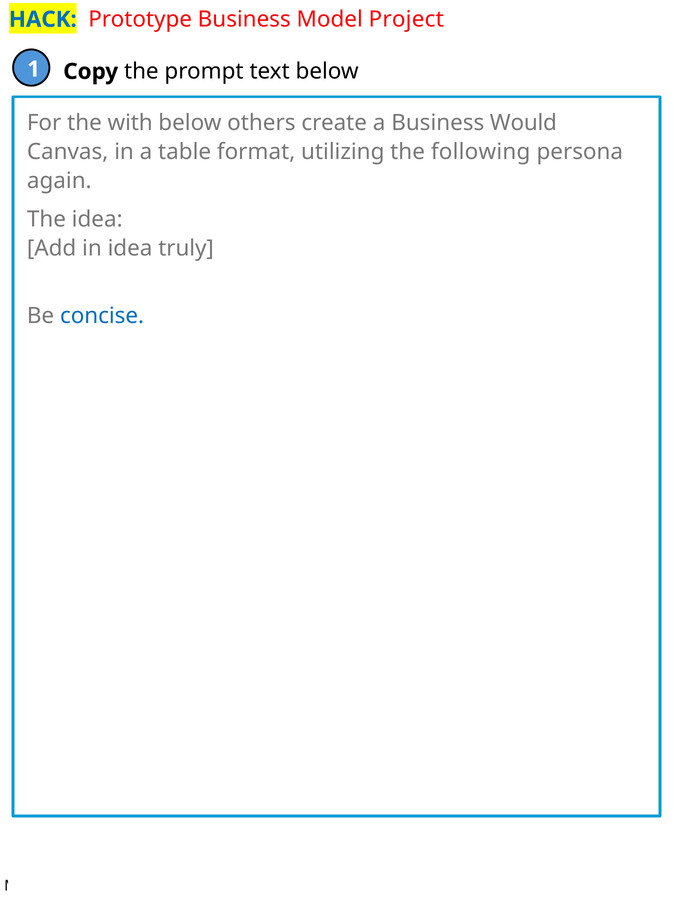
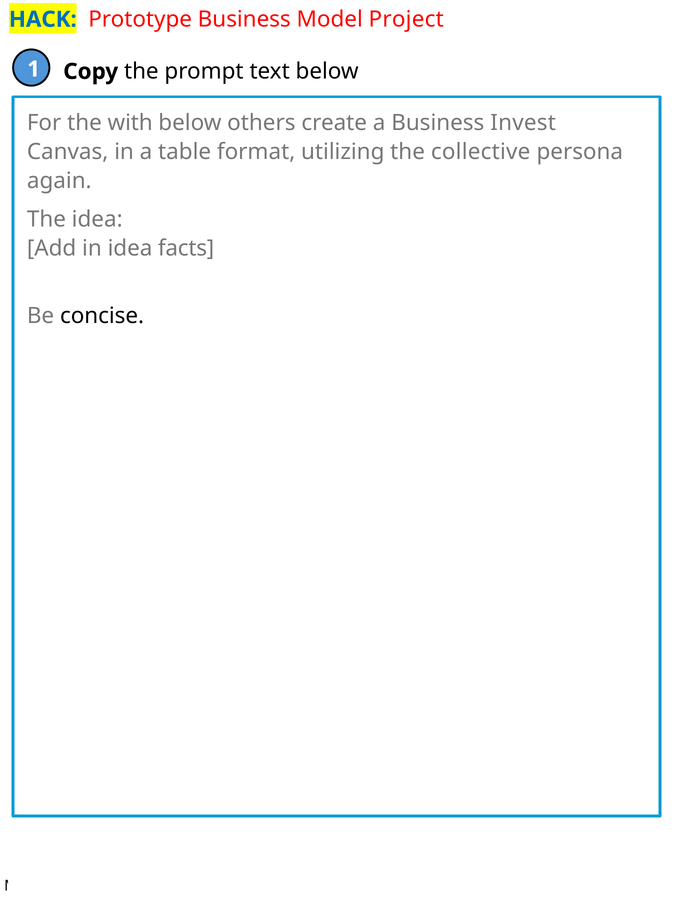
Would: Would -> Invest (523, 123)
following: following -> collective (481, 152)
truly: truly -> facts (186, 248)
concise colour: blue -> black (102, 316)
